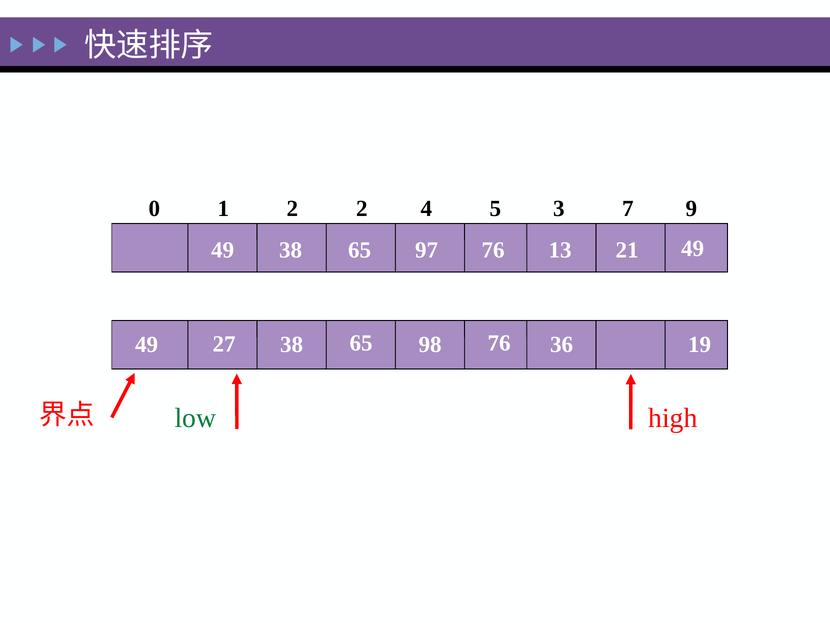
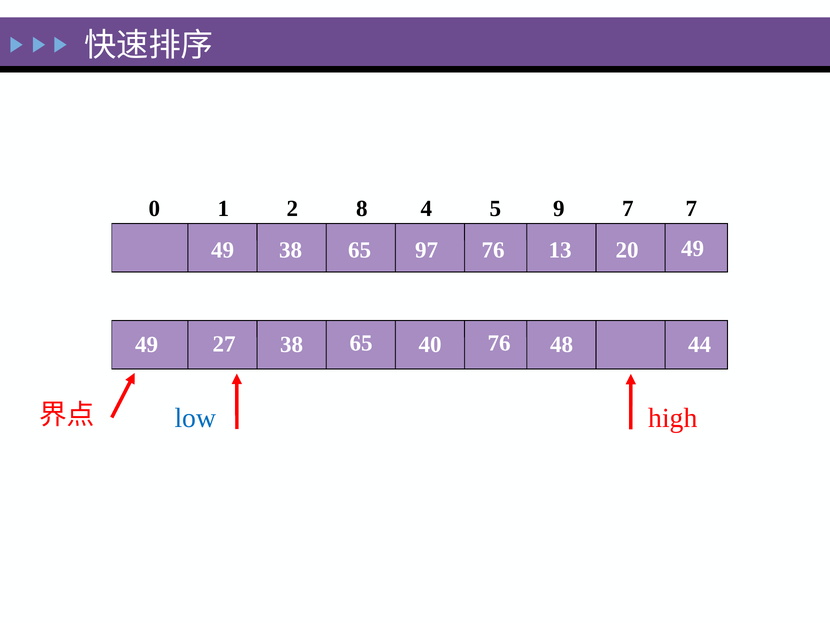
2 2: 2 -> 8 (362, 208)
3: 3 -> 9 (559, 208)
7 9: 9 -> 7 (691, 208)
21: 21 -> 20 (627, 250)
98: 98 -> 40 (430, 344)
36: 36 -> 48 (562, 344)
19: 19 -> 44 (700, 344)
low colour: green -> blue (195, 418)
